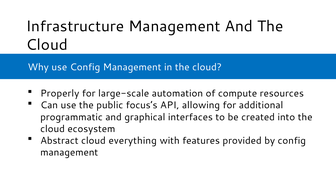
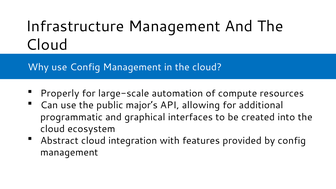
focus’s: focus’s -> major’s (142, 105)
everything: everything -> integration (133, 141)
